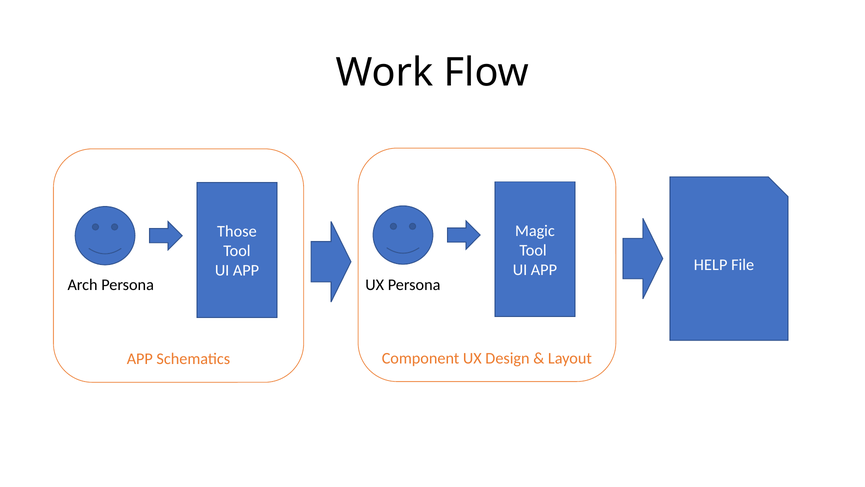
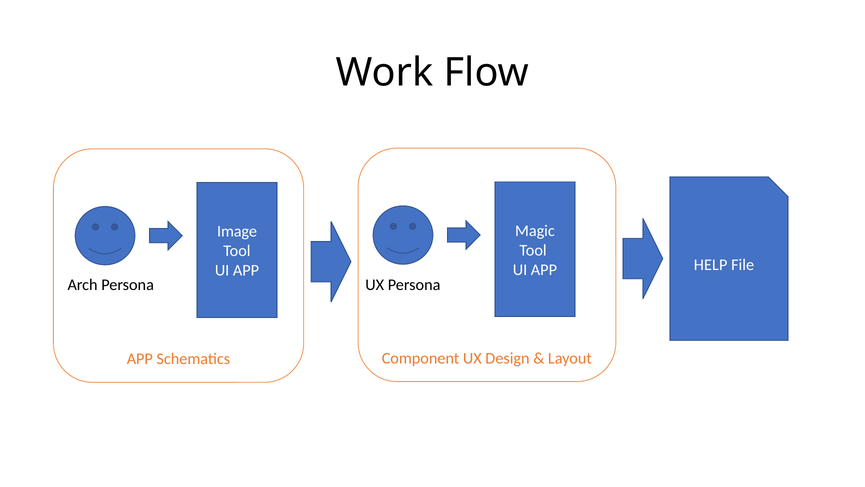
Those: Those -> Image (237, 231)
